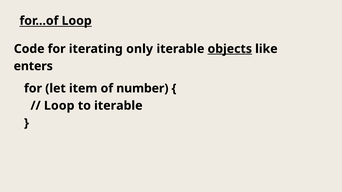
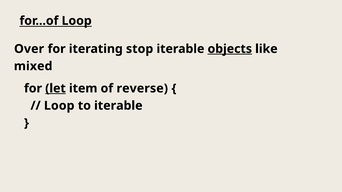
Code: Code -> Over (29, 49)
only: only -> stop (140, 49)
enters: enters -> mixed (33, 66)
let underline: none -> present (55, 89)
number: number -> reverse (142, 89)
